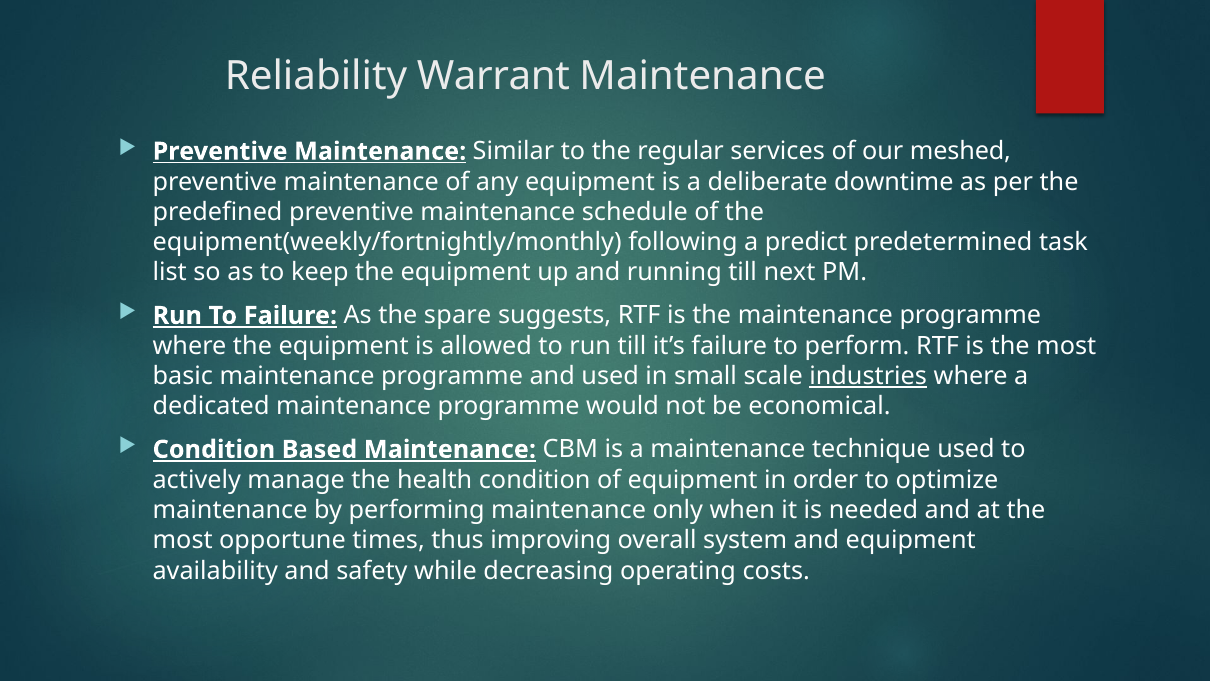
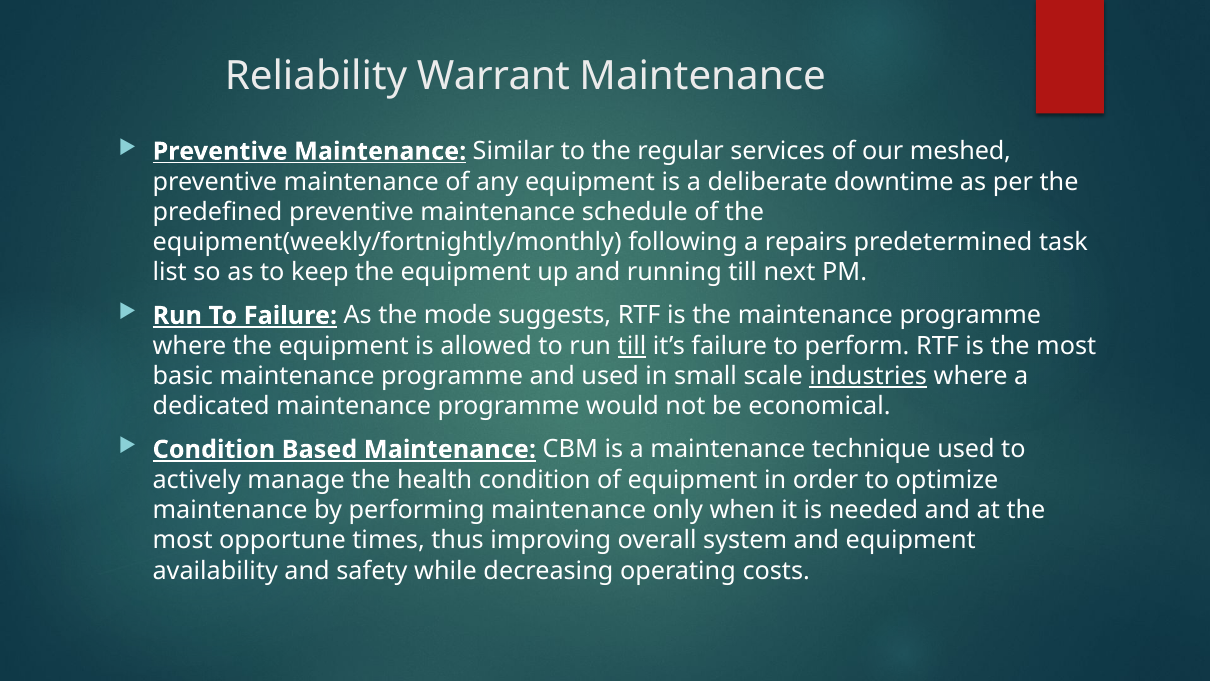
predict: predict -> repairs (806, 242)
spare: spare -> mode (458, 315)
till underline: none -> present (632, 346)
